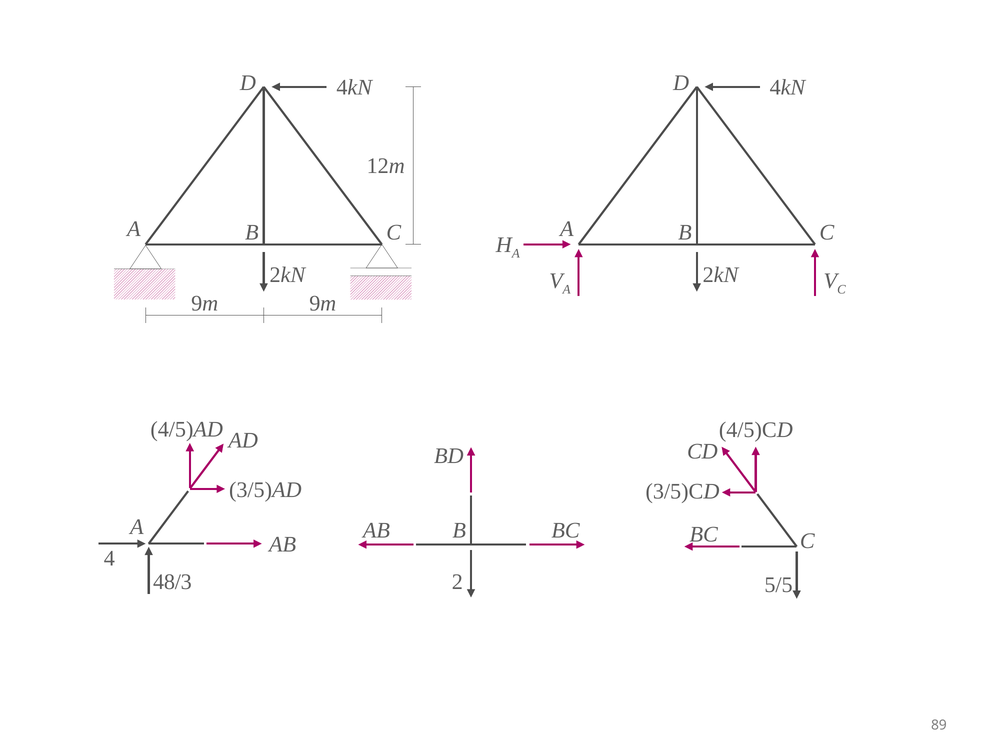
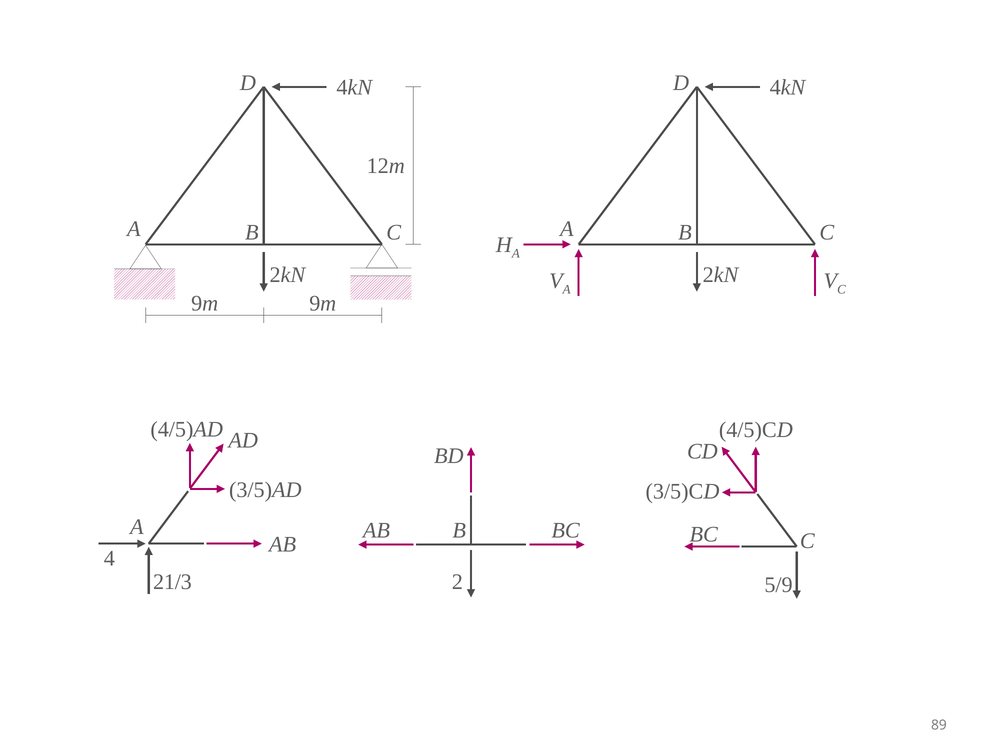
48/3: 48/3 -> 21/3 (172, 582)
5/5: 5/5 -> 5/9 (779, 585)
